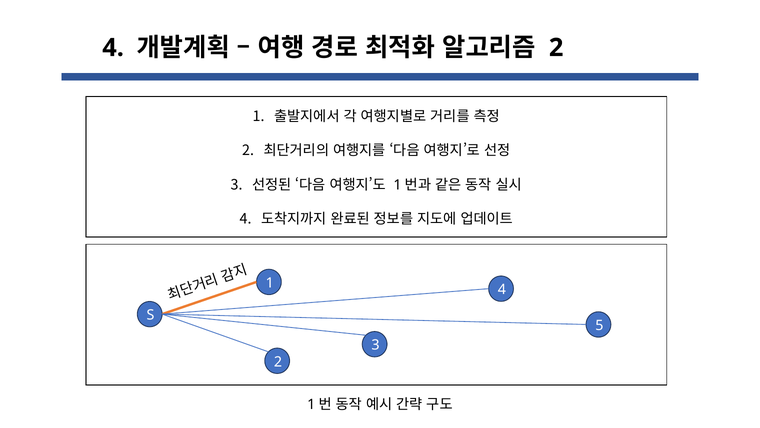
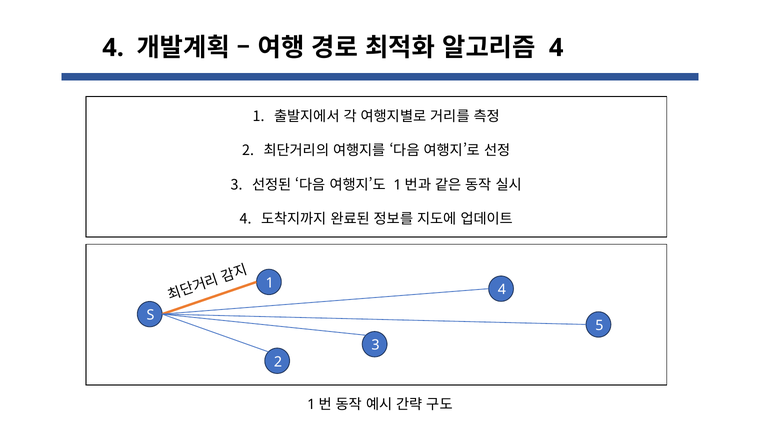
2: 2 -> 4 (556, 48)
